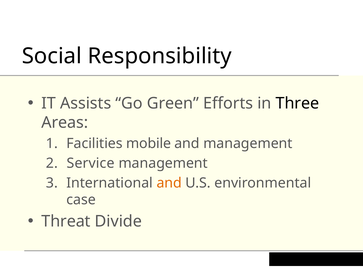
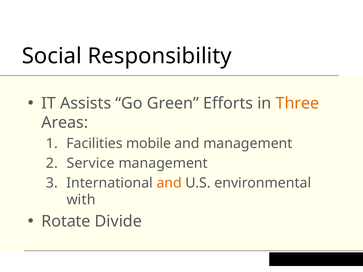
Three colour: black -> orange (297, 103)
case: case -> with (81, 200)
Threat: Threat -> Rotate (66, 221)
